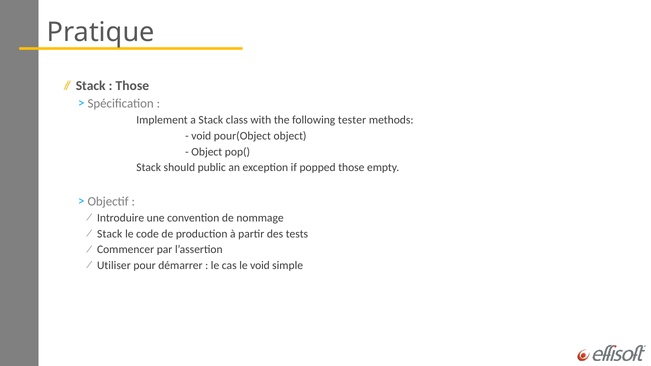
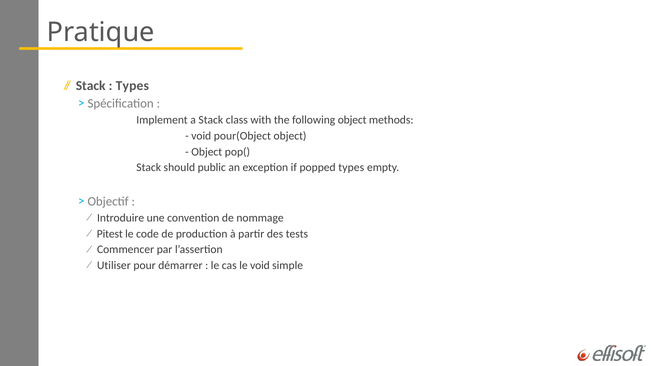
Those: Those -> Types (132, 86)
following tester: tester -> object (352, 120)
popped those: those -> types (351, 168)
Stack: Stack -> Pitest (110, 234)
